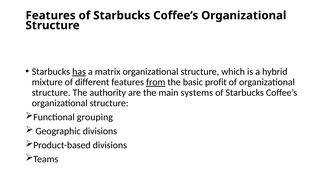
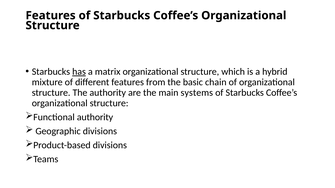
from underline: present -> none (156, 82)
profit: profit -> chain (216, 82)
Functional grouping: grouping -> authority (95, 117)
